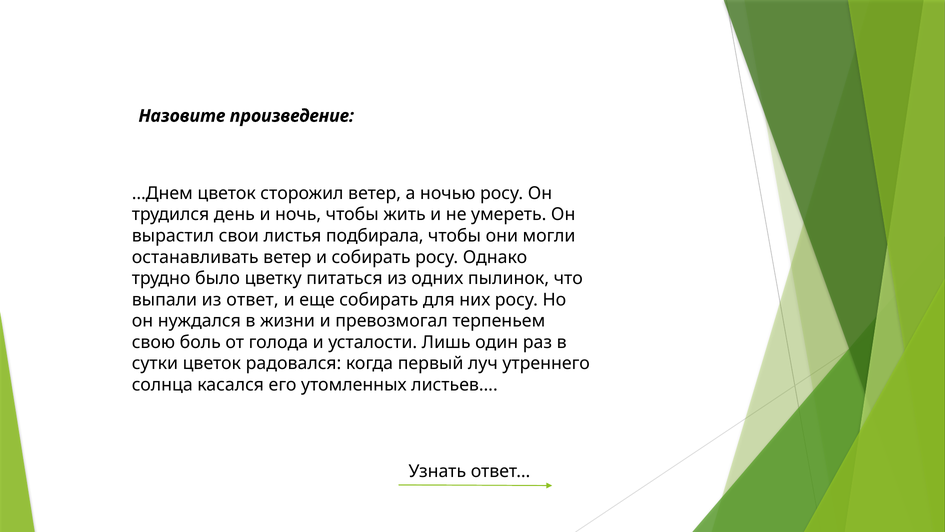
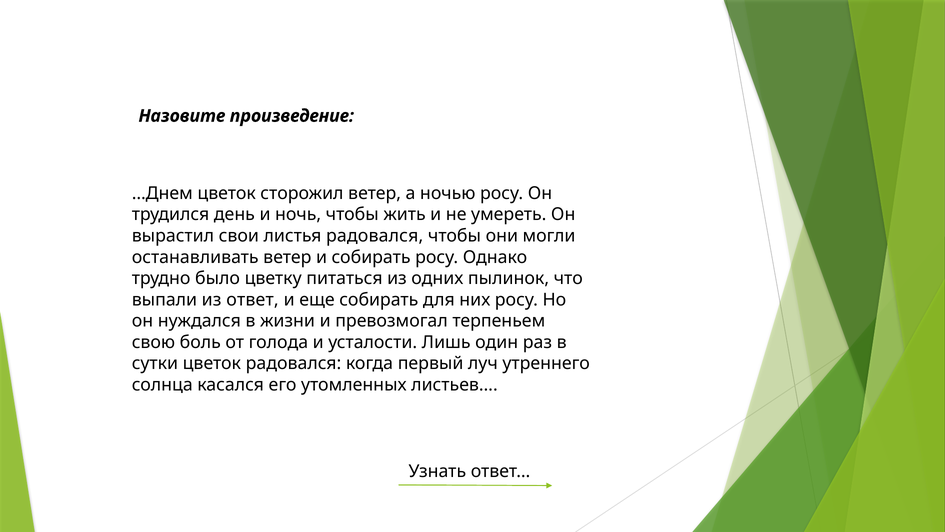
листья подбирала: подбирала -> радовался (375, 236)
